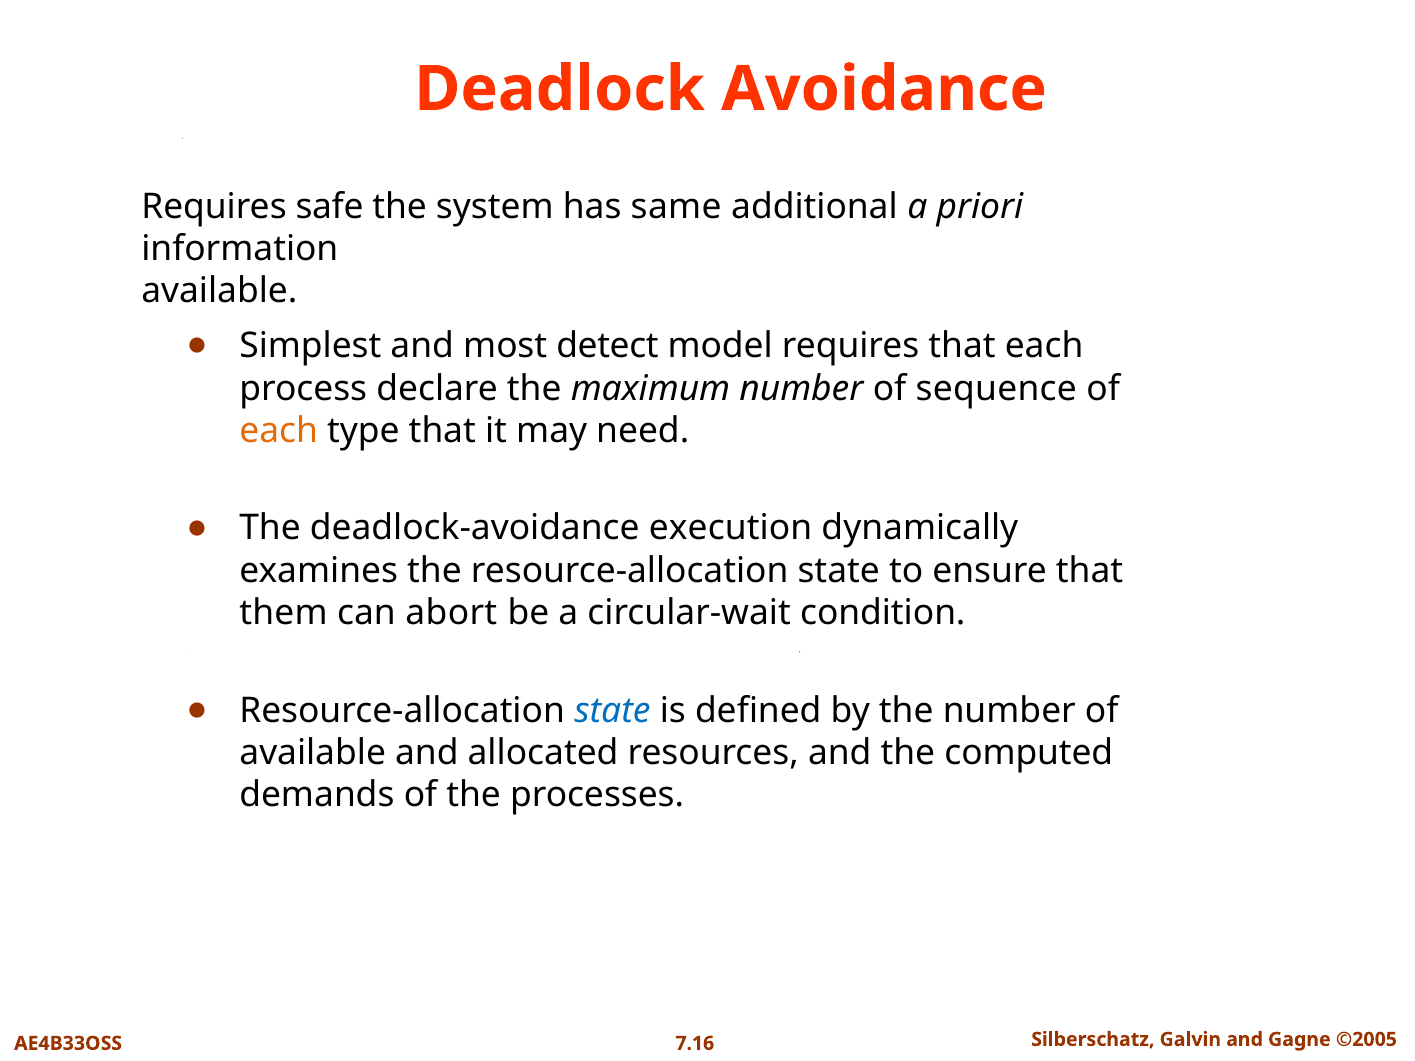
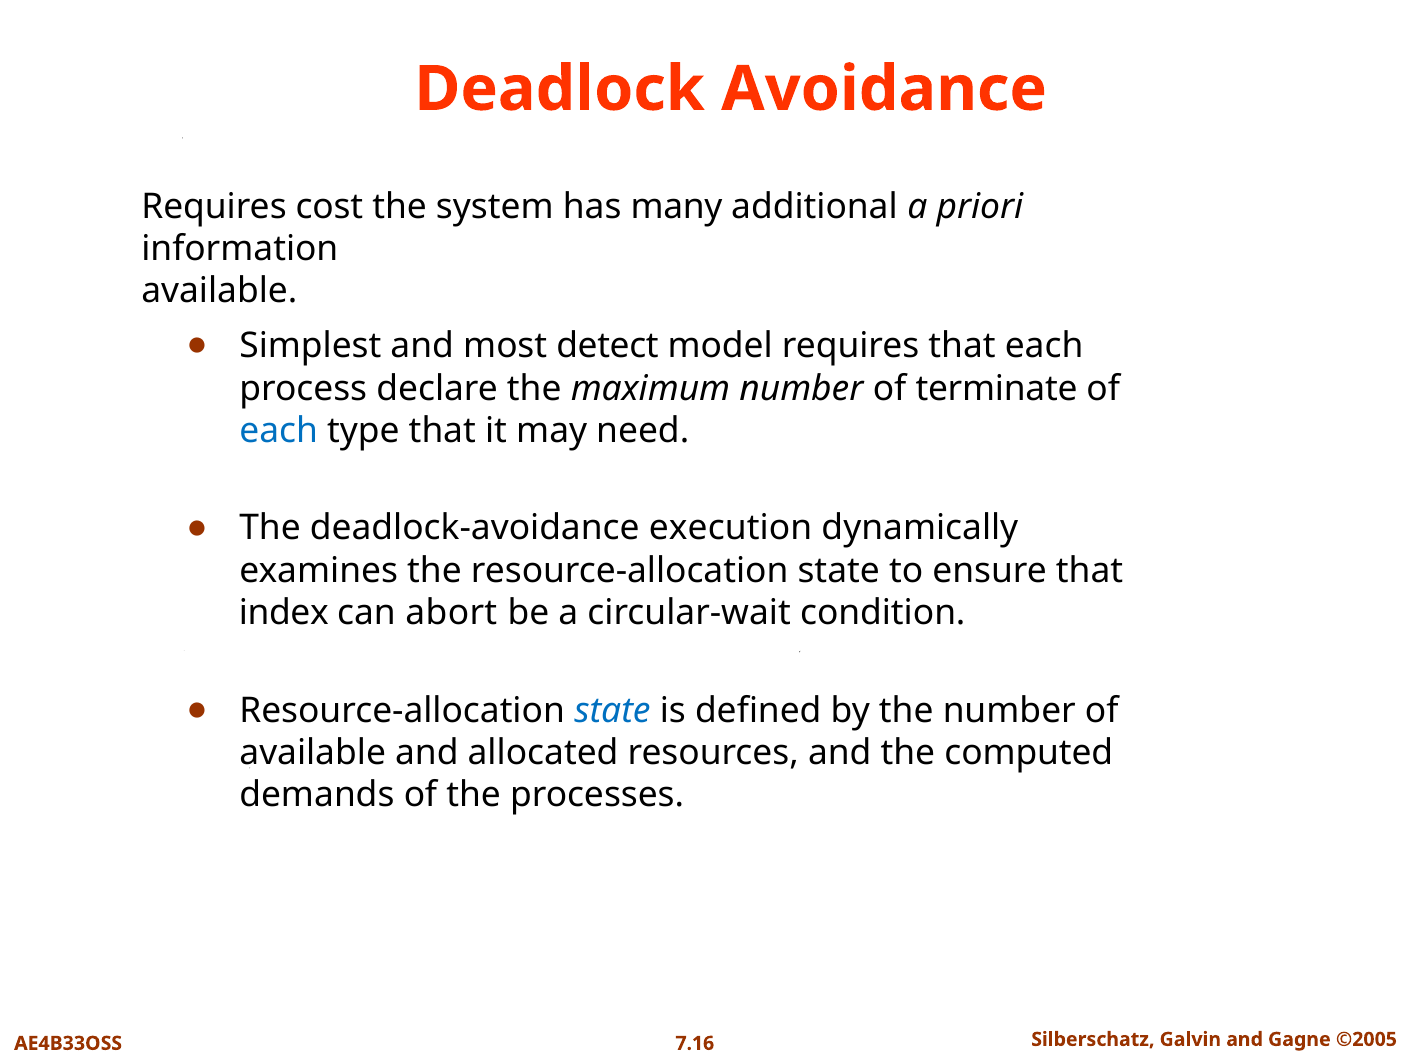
safe: safe -> cost (329, 206)
same: same -> many (677, 206)
sequence: sequence -> terminate (997, 389)
each colour: orange -> blue (279, 431)
them: them -> index (284, 613)
